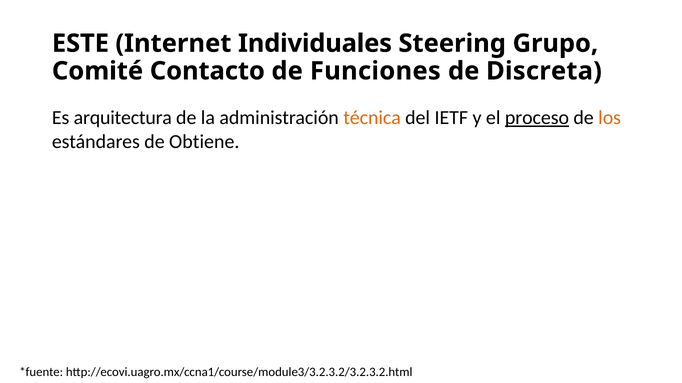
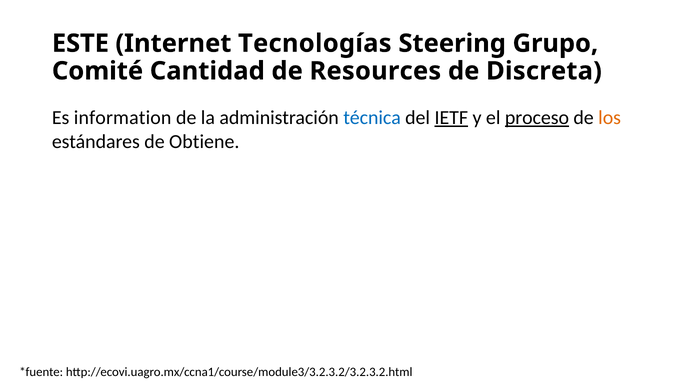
Individuales: Individuales -> Tecnologías (315, 43)
Contacto: Contacto -> Cantidad (207, 71)
Funciones: Funciones -> Resources (375, 71)
arquitectura: arquitectura -> information (123, 118)
técnica colour: orange -> blue (372, 118)
IETF underline: none -> present (451, 118)
